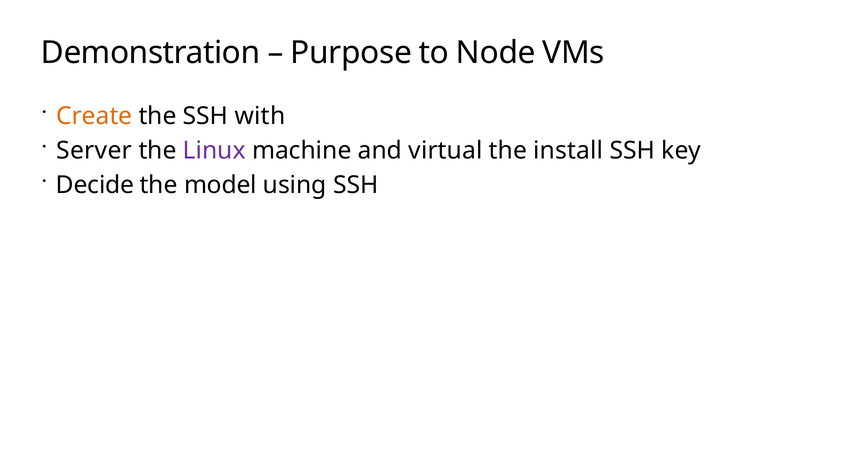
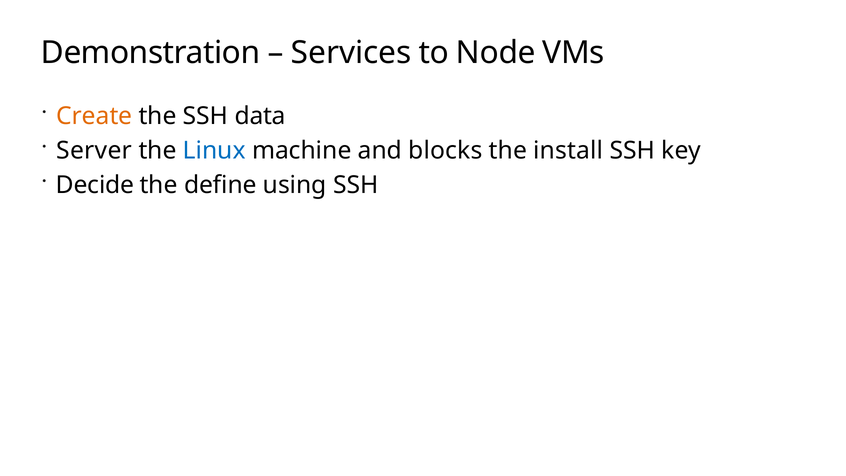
Purpose: Purpose -> Services (351, 53)
with: with -> data (260, 116)
Linux colour: purple -> blue (214, 151)
virtual: virtual -> blocks (445, 151)
model: model -> define (220, 185)
